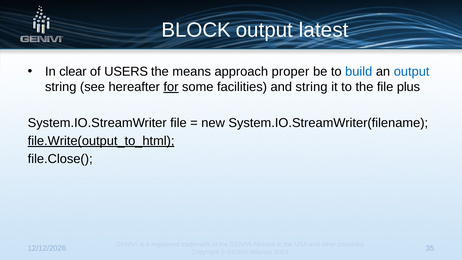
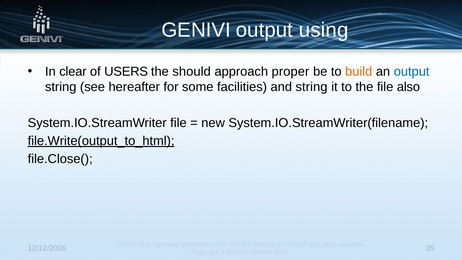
BLOCK: BLOCK -> GENIVI (196, 30)
latest: latest -> using (324, 30)
means: means -> should (192, 72)
build colour: blue -> orange (359, 72)
for underline: present -> none (171, 87)
plus: plus -> also (408, 87)
